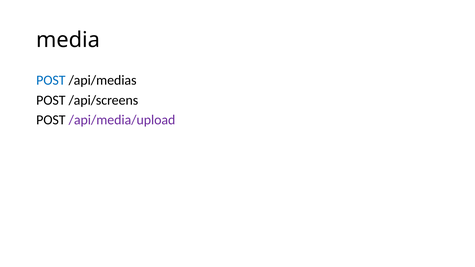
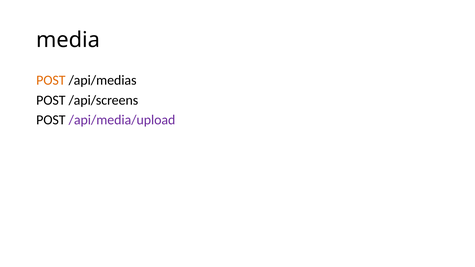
POST colour: blue -> orange (51, 80)
